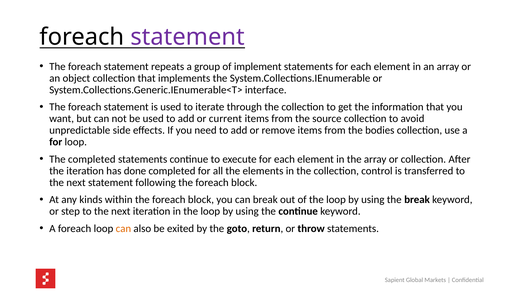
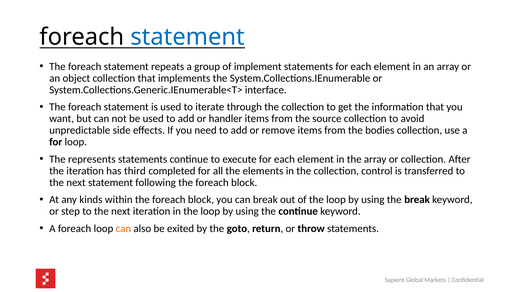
statement colour: purple -> blue (188, 37)
current: current -> handler (226, 119)
The completed: completed -> represents (92, 159)
done: done -> third (135, 171)
